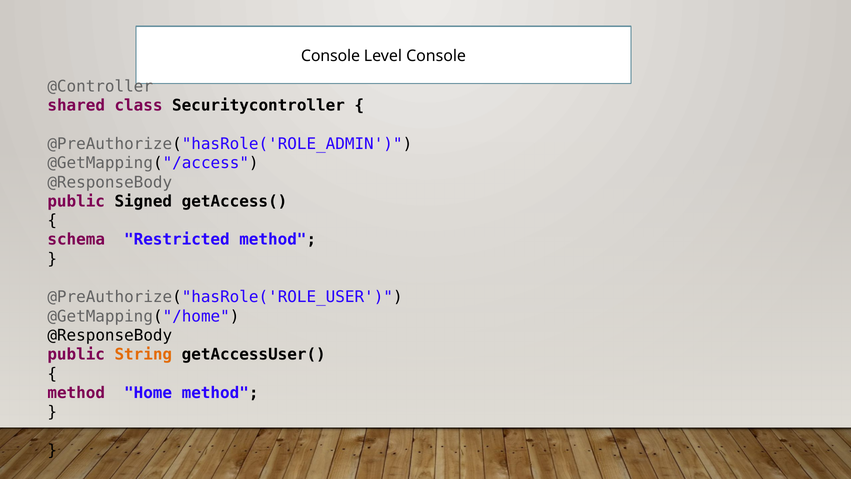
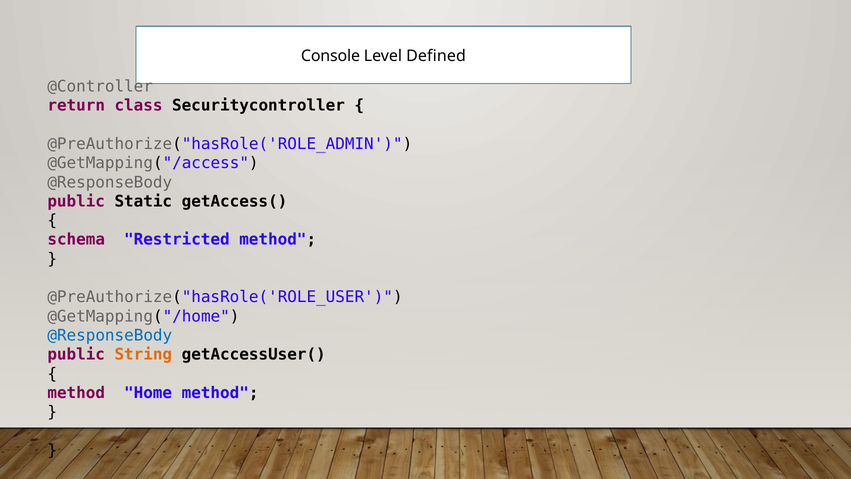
Level Console: Console -> Defined (436, 56)
shared: shared -> return (76, 106)
Signed: Signed -> Static (143, 201)
@ResponseBody colour: black -> blue (110, 335)
